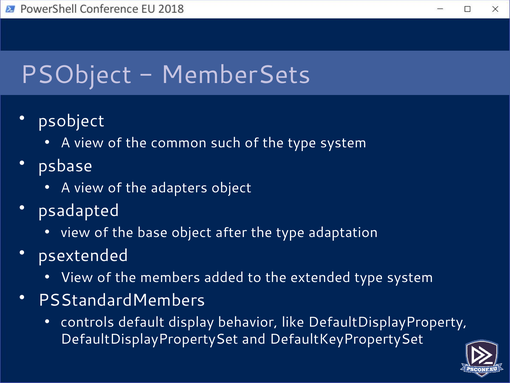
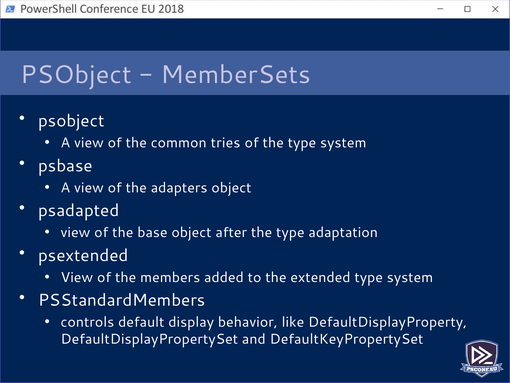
such: such -> tries (226, 143)
